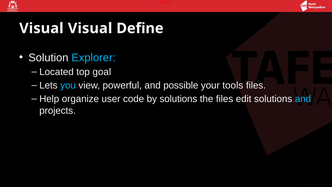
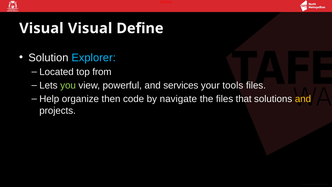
goal: goal -> from (102, 72)
you colour: light blue -> light green (68, 85)
possible: possible -> services (181, 85)
user: user -> then (111, 99)
by solutions: solutions -> navigate (178, 99)
edit: edit -> that (244, 99)
and colour: light blue -> yellow (303, 99)
